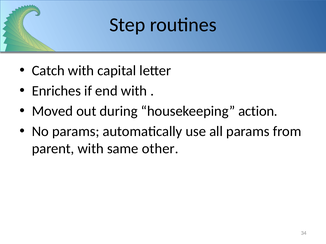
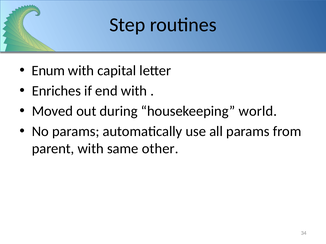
Catch: Catch -> Enum (48, 71)
action: action -> world (258, 111)
